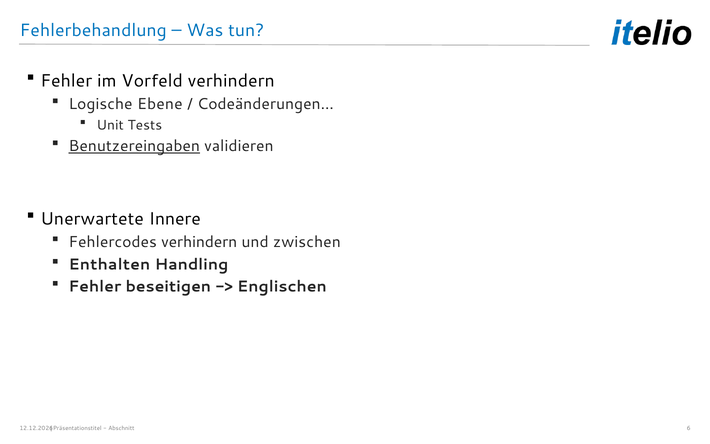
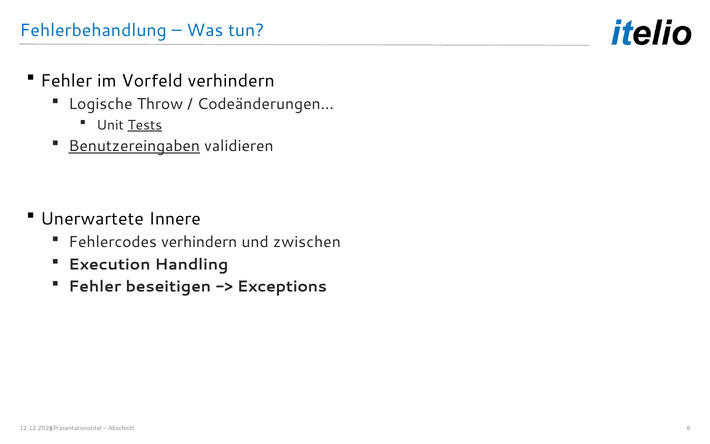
Ebene: Ebene -> Throw (160, 104)
Tests underline: none -> present (145, 125)
Enthalten: Enthalten -> Execution (109, 264)
Englischen: Englischen -> Exceptions (282, 287)
